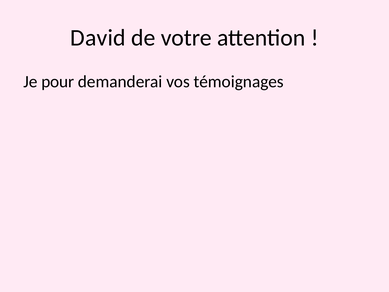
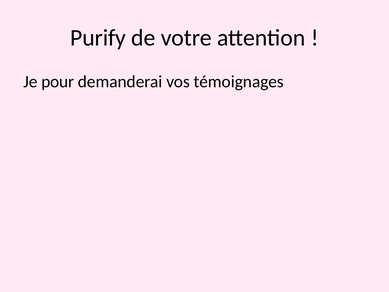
David: David -> Purify (98, 38)
